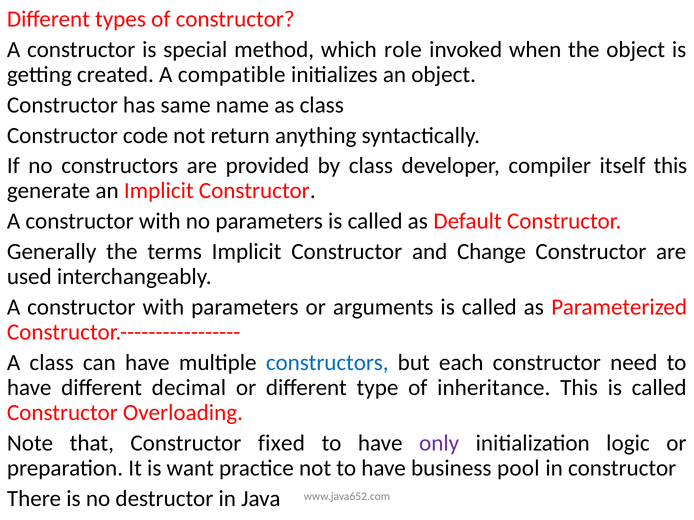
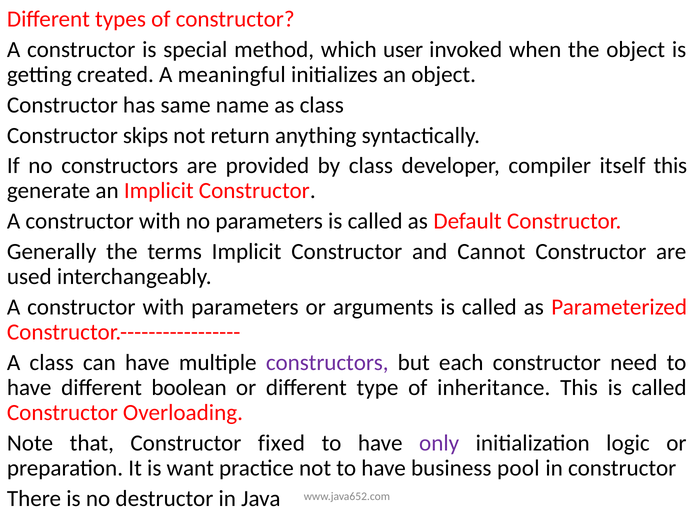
role: role -> user (403, 49)
compatible: compatible -> meaningful (232, 74)
code: code -> skips (146, 136)
Change: Change -> Cannot (491, 252)
constructors colour: blue -> purple (327, 363)
decimal: decimal -> boolean (189, 388)
